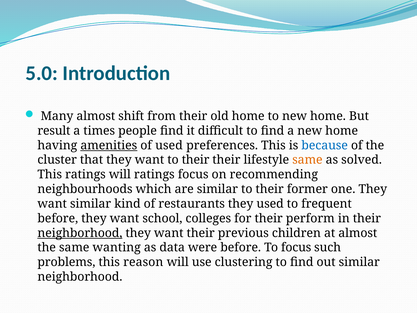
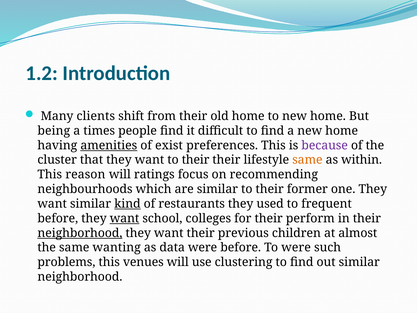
5.0: 5.0 -> 1.2 (42, 73)
Many almost: almost -> clients (96, 116)
result: result -> being (54, 131)
of used: used -> exist (169, 145)
because colour: blue -> purple (325, 145)
solved: solved -> within (362, 160)
This ratings: ratings -> reason (85, 174)
kind underline: none -> present (127, 204)
want underline: none -> present (125, 218)
To focus: focus -> were (296, 247)
reason: reason -> venues (143, 262)
